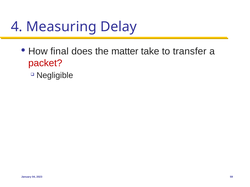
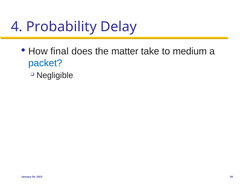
Measuring: Measuring -> Probability (61, 27)
transfer: transfer -> medium (190, 52)
packet colour: red -> blue (45, 63)
